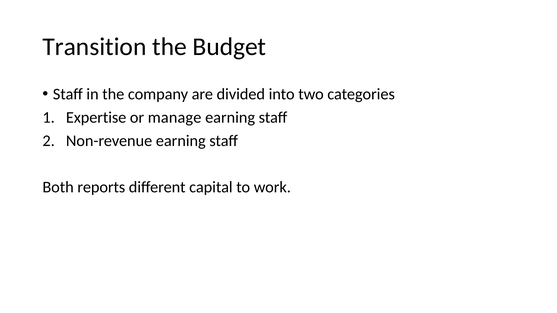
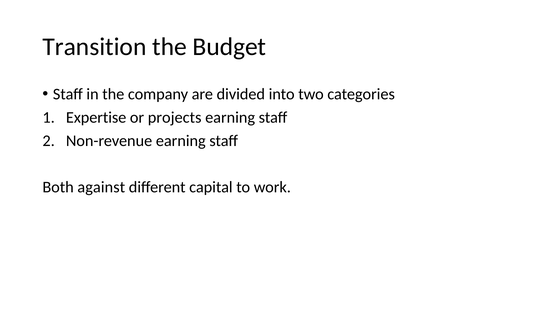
manage: manage -> projects (175, 117)
reports: reports -> against (101, 187)
